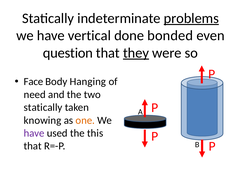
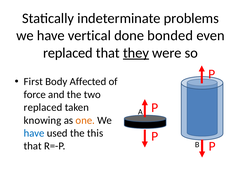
problems underline: present -> none (191, 18)
question: question -> replaced (68, 53)
Face: Face -> First (33, 82)
Hanging: Hanging -> Affected (88, 82)
need: need -> force (35, 94)
statically: statically -> replaced (43, 107)
have colour: purple -> blue (34, 133)
